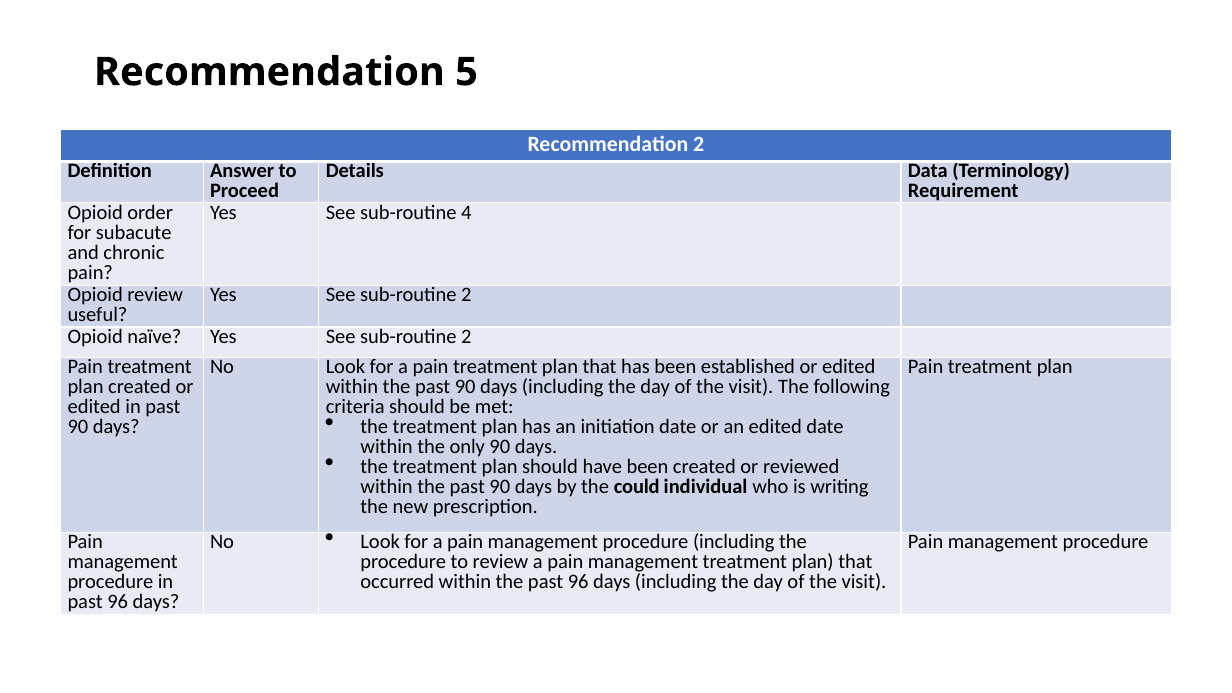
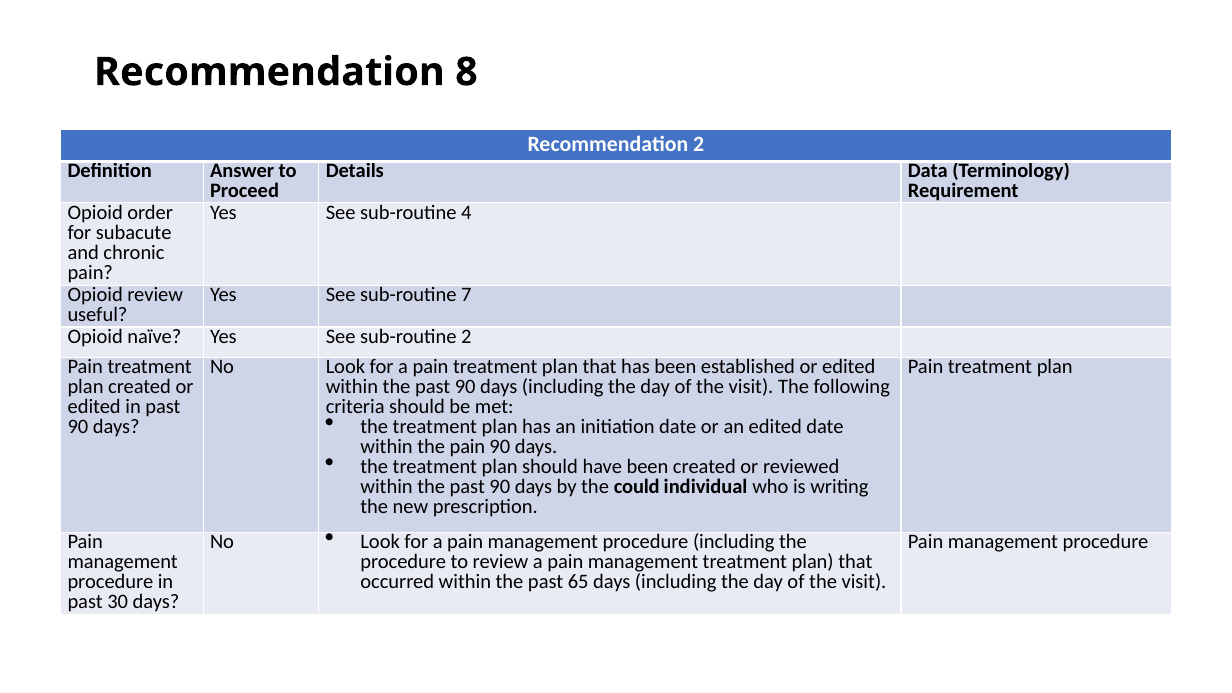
5: 5 -> 8 (466, 72)
2: 2 -> 7 (466, 295)
the only: only -> pain (467, 447)
the past 96: 96 -> 65 (578, 582)
96: 96 -> 30 (118, 602)
